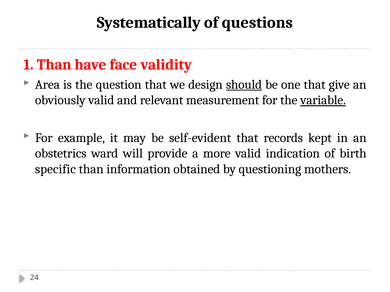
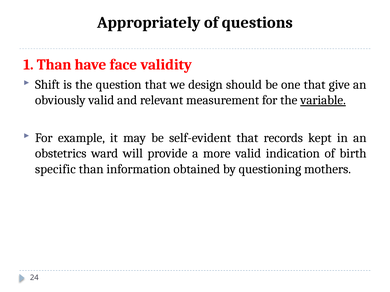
Systematically: Systematically -> Appropriately (149, 23)
Area: Area -> Shift (47, 85)
should underline: present -> none (244, 85)
